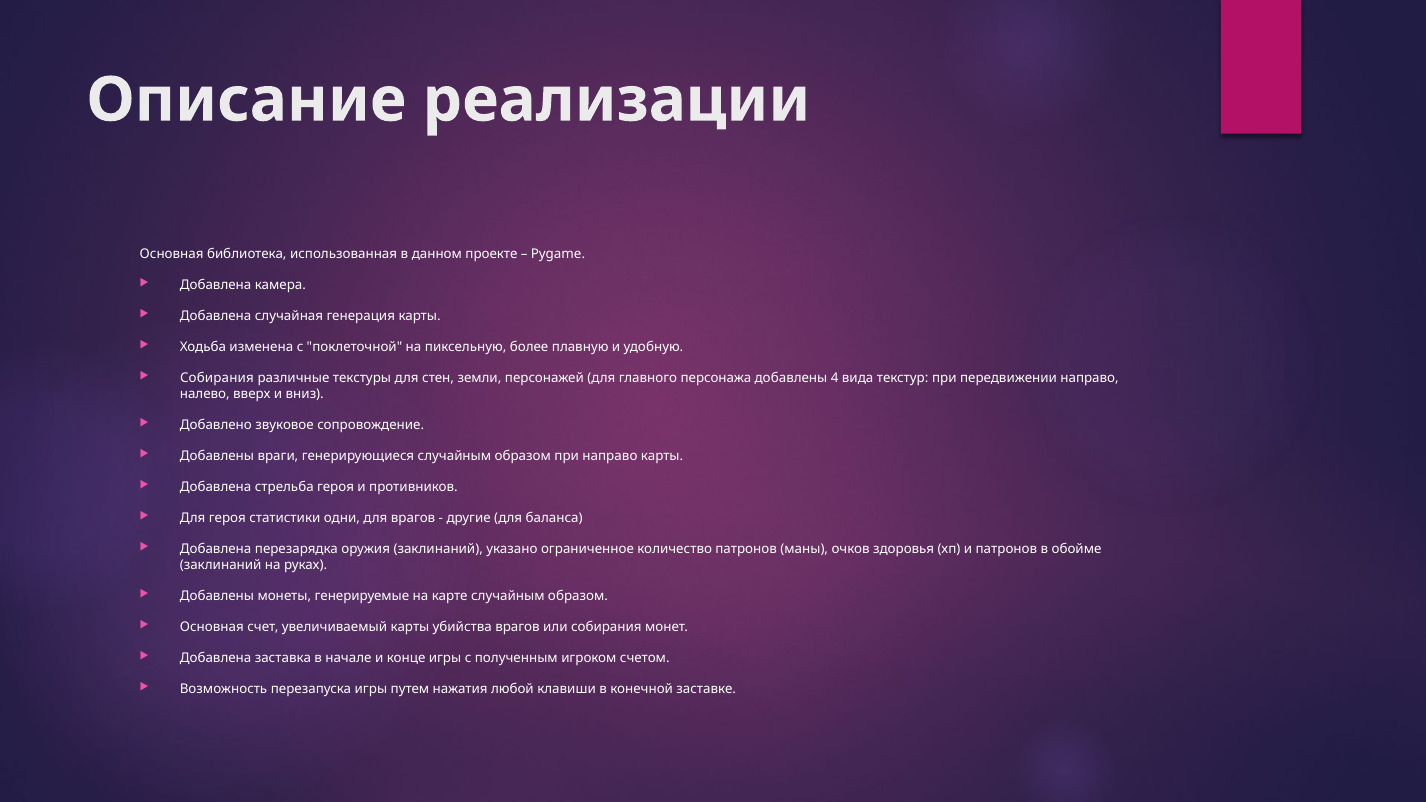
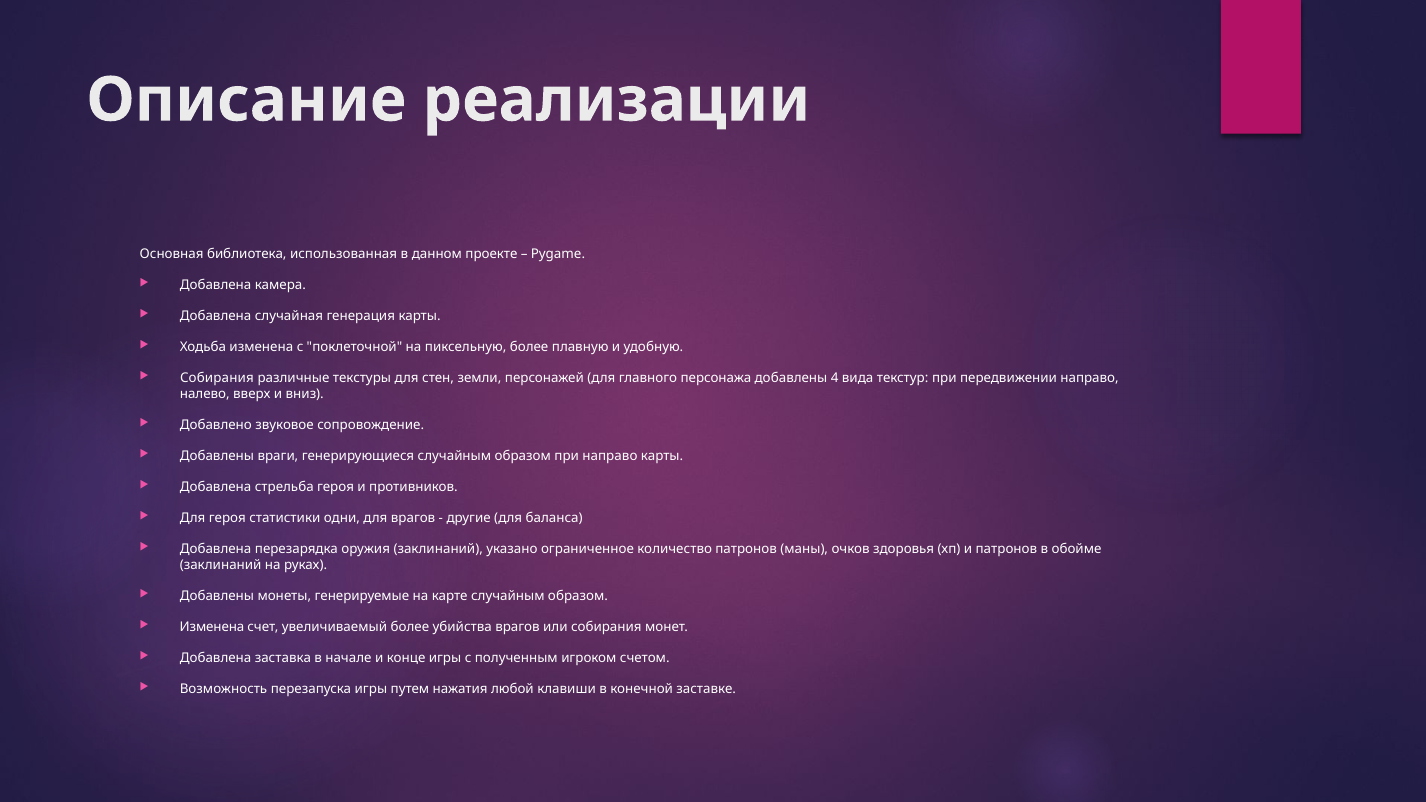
Основная: Основная -> Изменена (212, 627)
увеличиваемый карты: карты -> более (410, 627)
